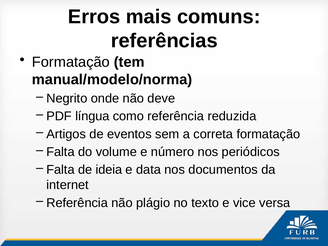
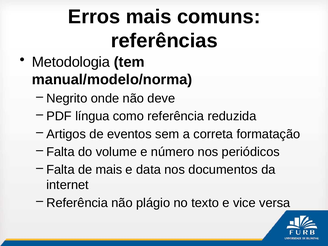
Formatação: Formatação -> Metodologia (71, 62)
de ideia: ideia -> mais (109, 170)
